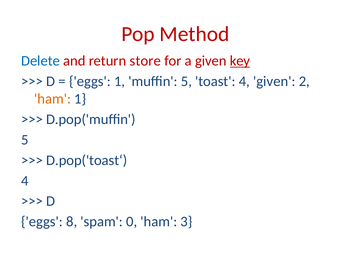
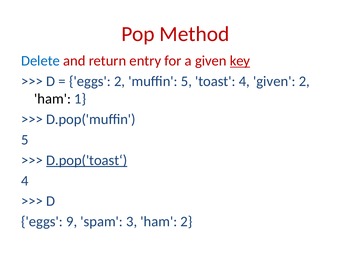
store: store -> entry (145, 61)
eggs 1: 1 -> 2 (120, 81)
ham colour: orange -> black (53, 99)
D.pop('toast‘ underline: none -> present (87, 160)
8: 8 -> 9 (72, 222)
0: 0 -> 3 (132, 222)
ham 3: 3 -> 2 (186, 222)
